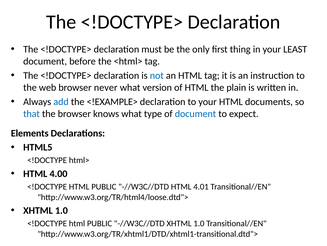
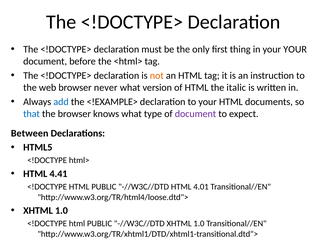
your LEAST: LEAST -> YOUR (295, 49)
not colour: blue -> orange (157, 75)
plain: plain -> italic (236, 87)
document colour: blue -> purple (195, 113)
Elements: Elements -> Between (30, 133)
4.00: 4.00 -> 4.41 (58, 173)
